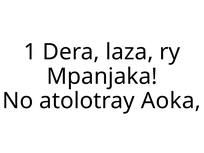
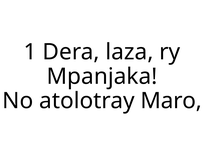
Aoka: Aoka -> Maro (171, 101)
